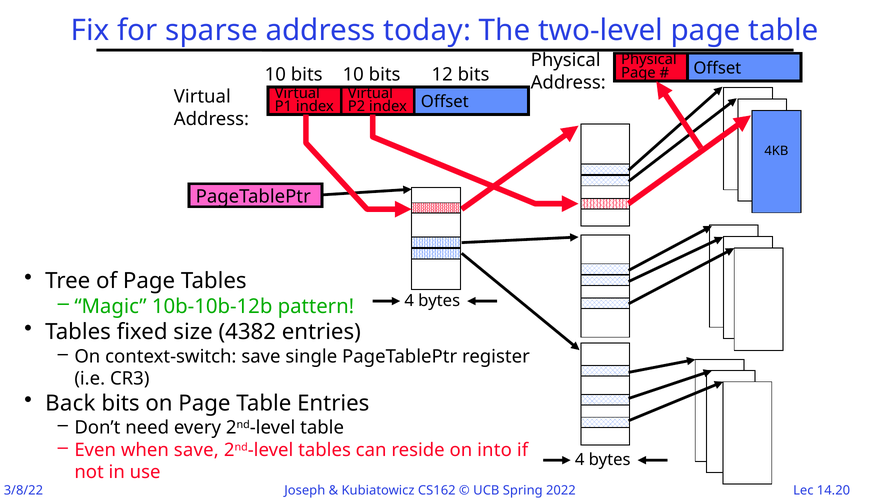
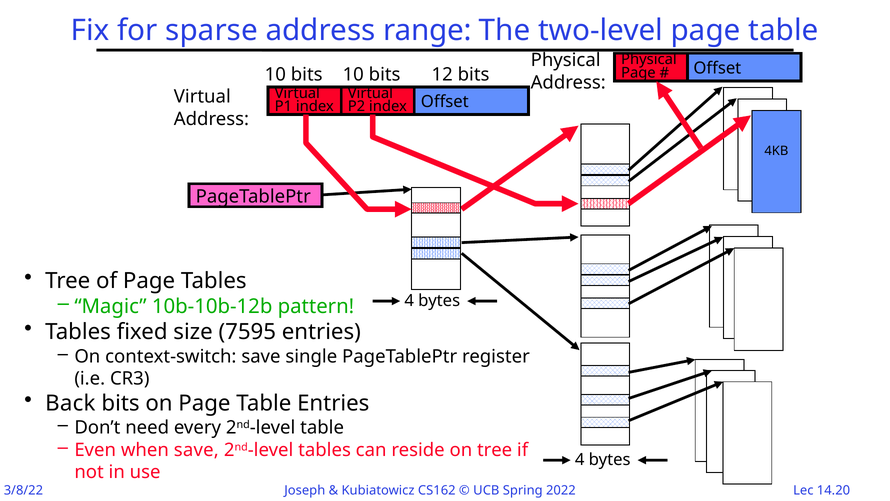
today: today -> range (427, 30)
4382: 4382 -> 7595 (247, 332)
on into: into -> tree (495, 450)
